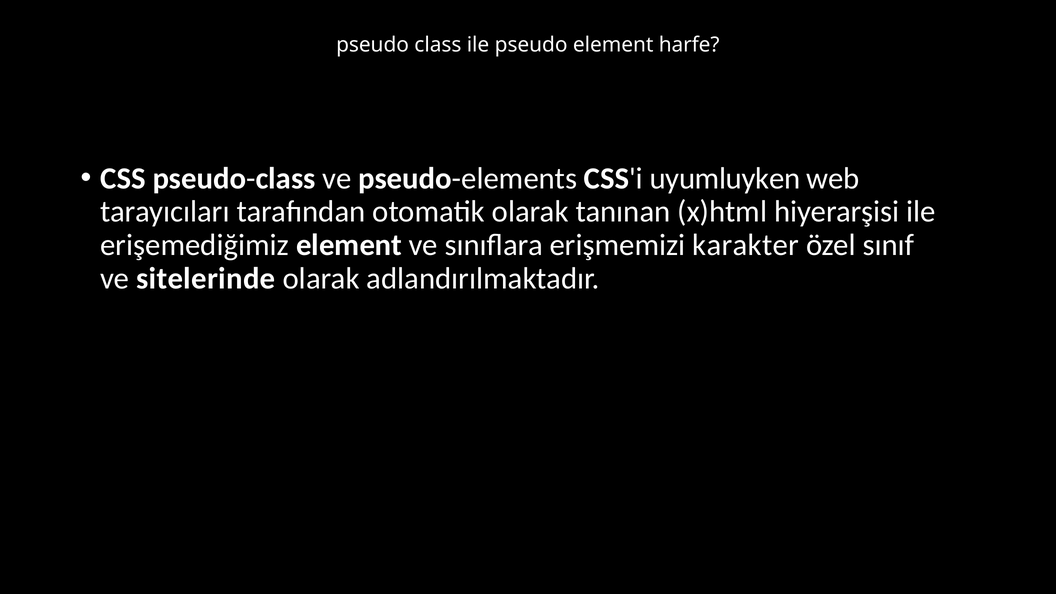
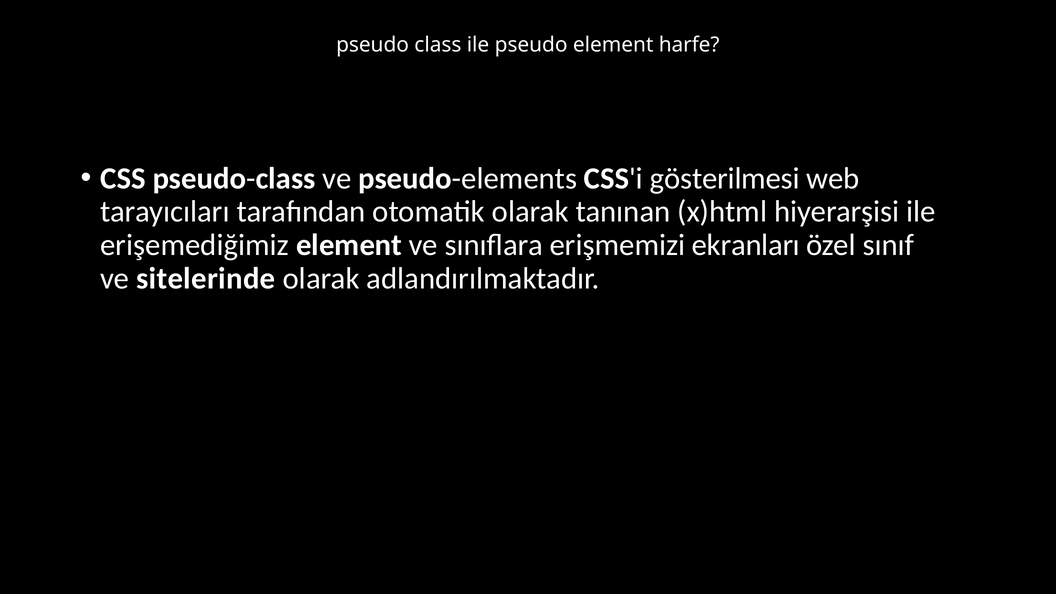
uyumluyken: uyumluyken -> gösterilmesi (725, 179)
karakter: karakter -> ekranları (746, 245)
